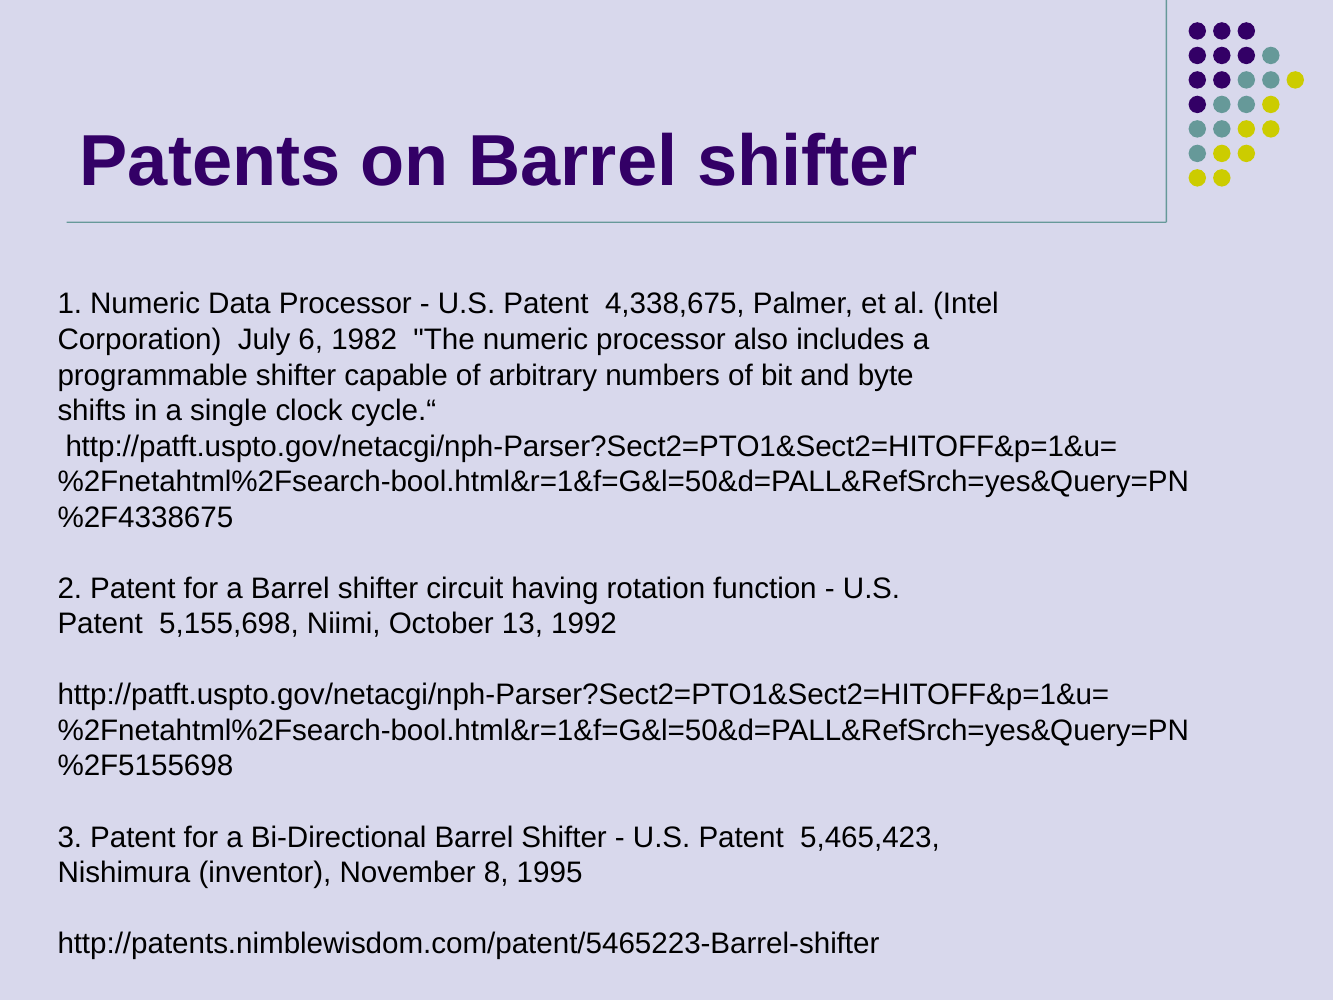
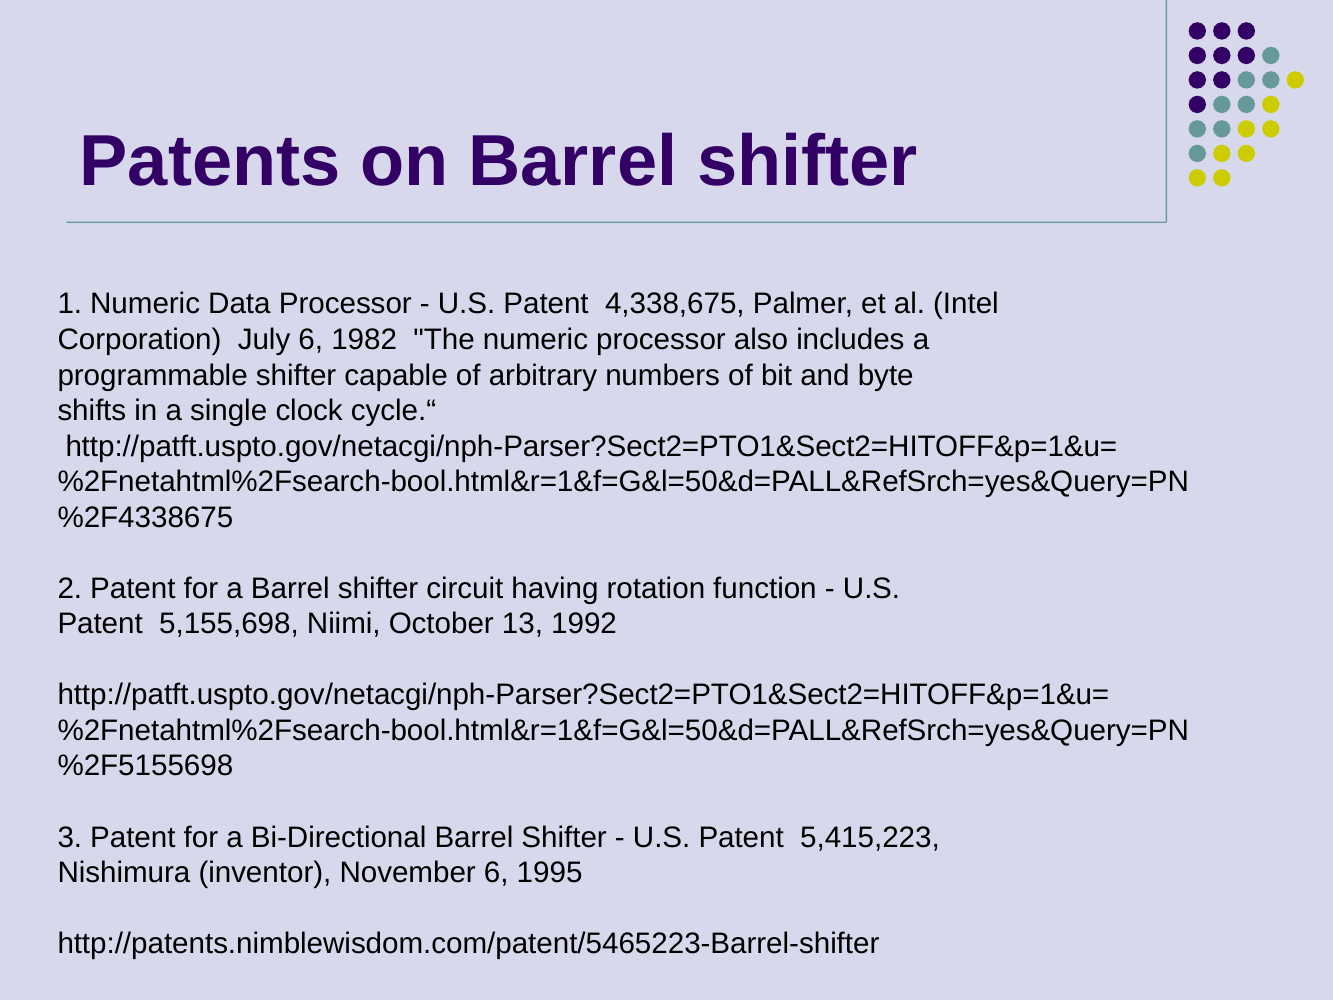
5,465,423: 5,465,423 -> 5,415,223 (870, 837)
November 8: 8 -> 6 (496, 873)
